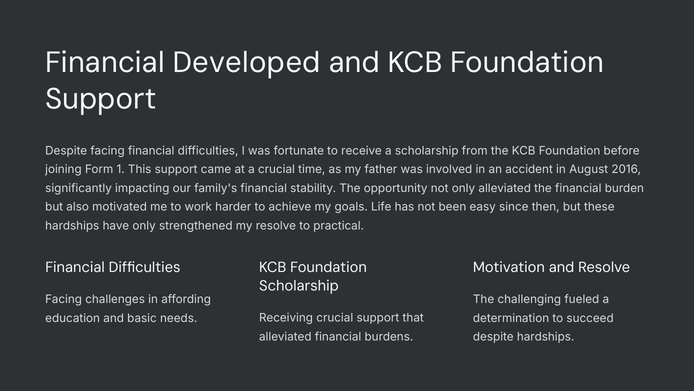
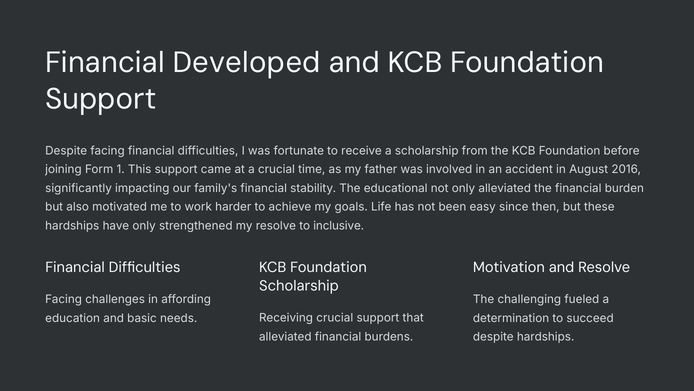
opportunity: opportunity -> educational (396, 188)
practical: practical -> inclusive (339, 225)
